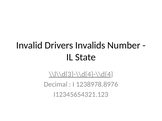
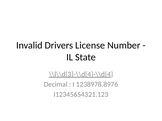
Invalids: Invalids -> License (90, 46)
